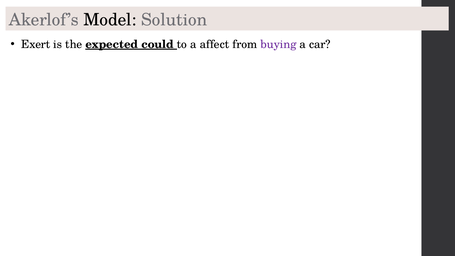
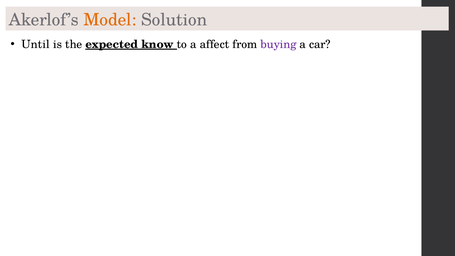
Model colour: black -> orange (110, 20)
Exert: Exert -> Until (36, 44)
could: could -> know (158, 44)
